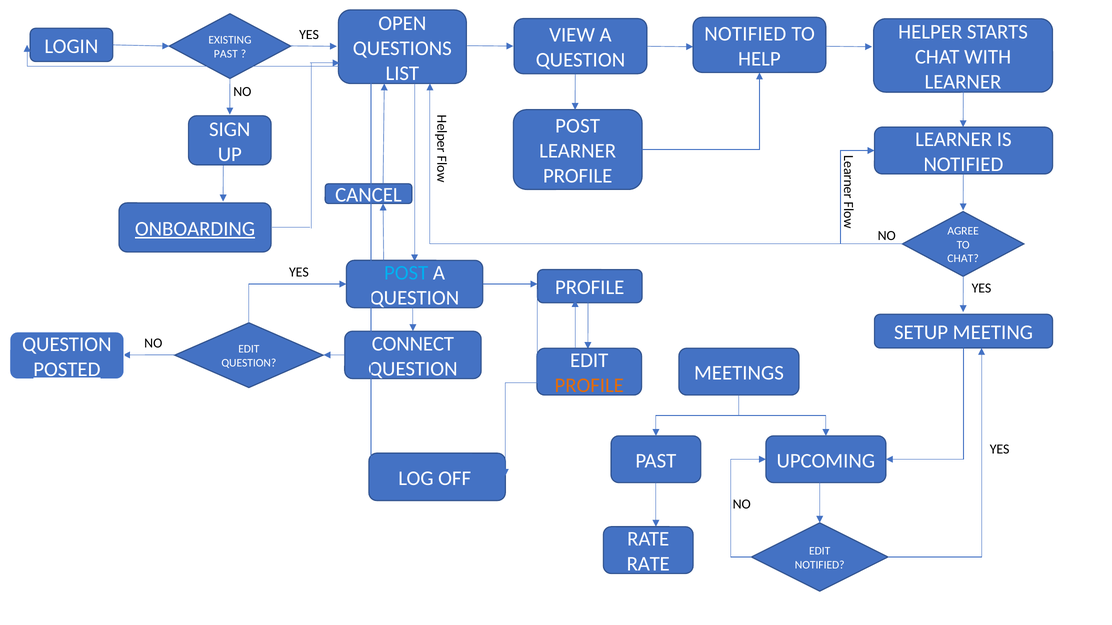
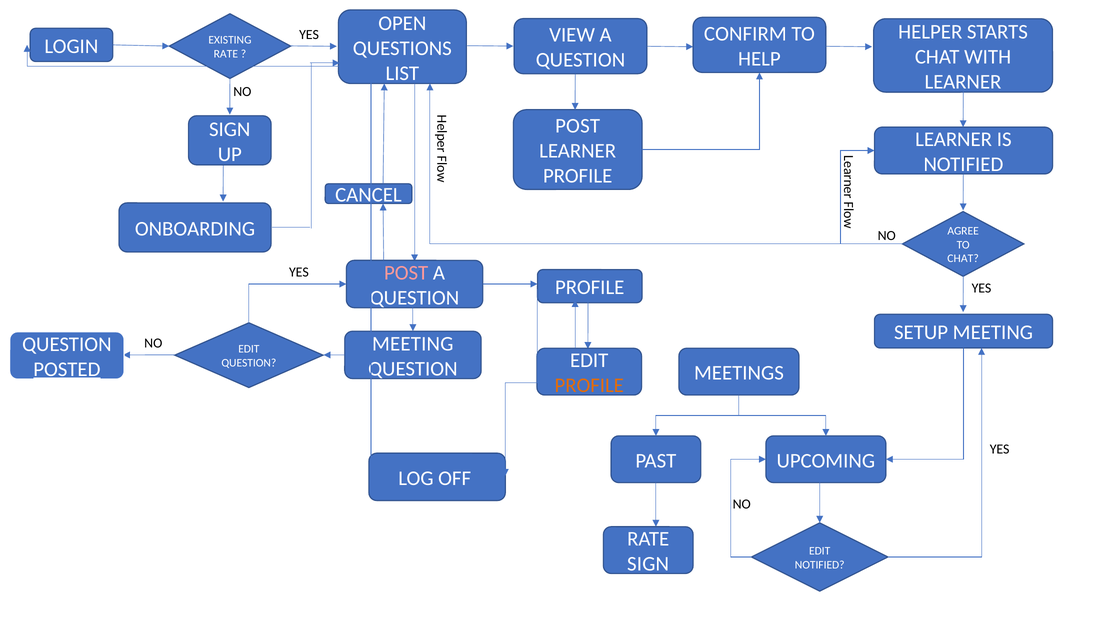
NOTIFIED: NOTIFIED -> CONFIRM (745, 34)
PAST: PAST -> RATE (226, 54)
ONBOARDING underline: present -> none (195, 229)
POST colour: light blue -> pink (406, 273)
CONNECT: CONNECT -> MEETING (413, 344)
RATE: RATE -> SIGN (648, 564)
